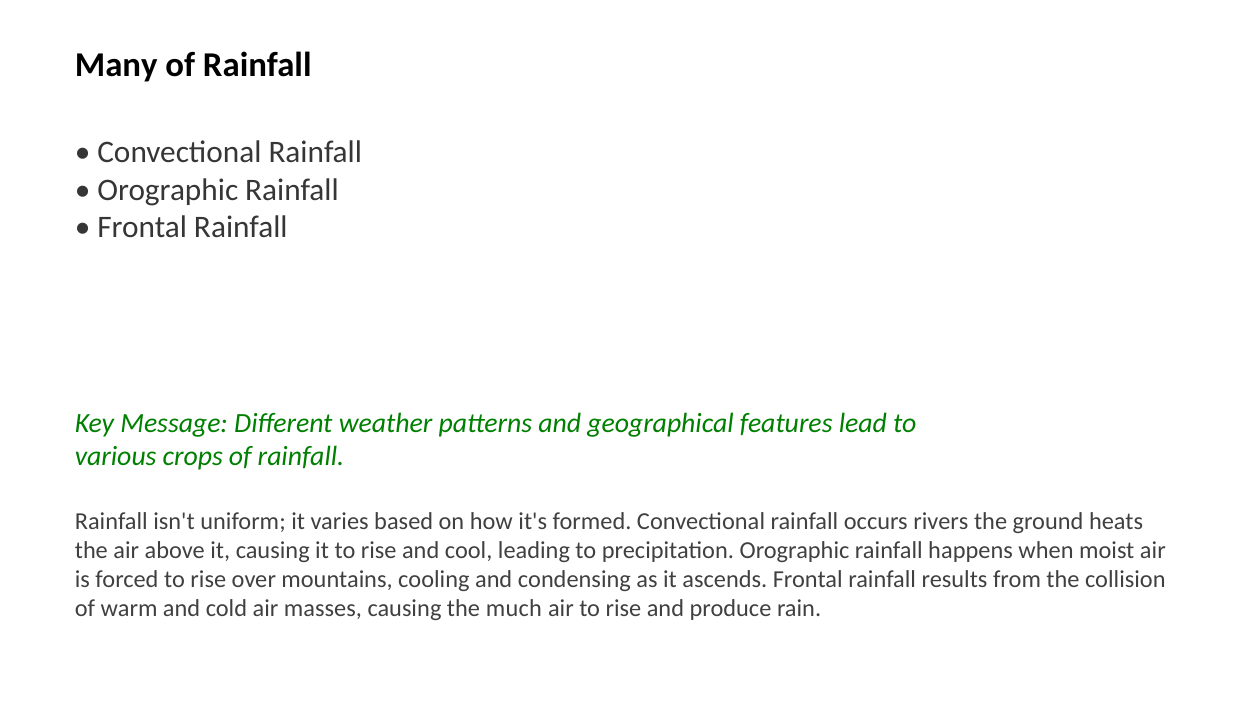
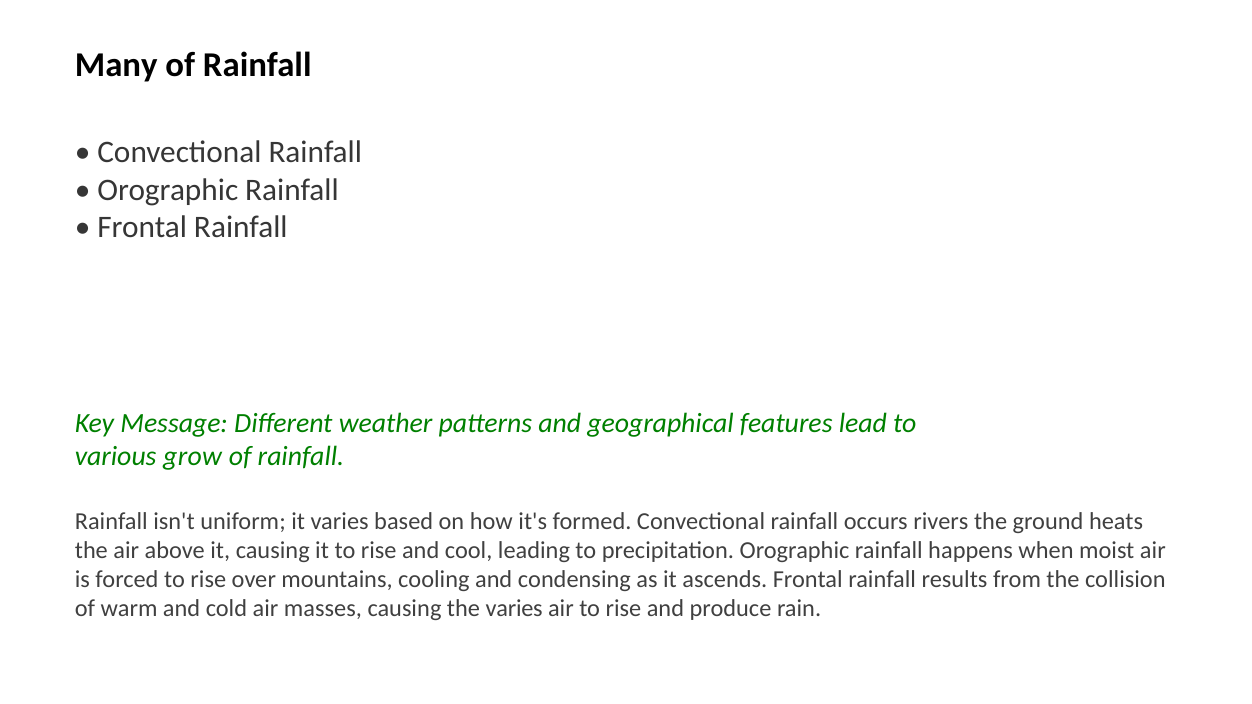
crops: crops -> grow (193, 457)
the much: much -> varies (514, 609)
